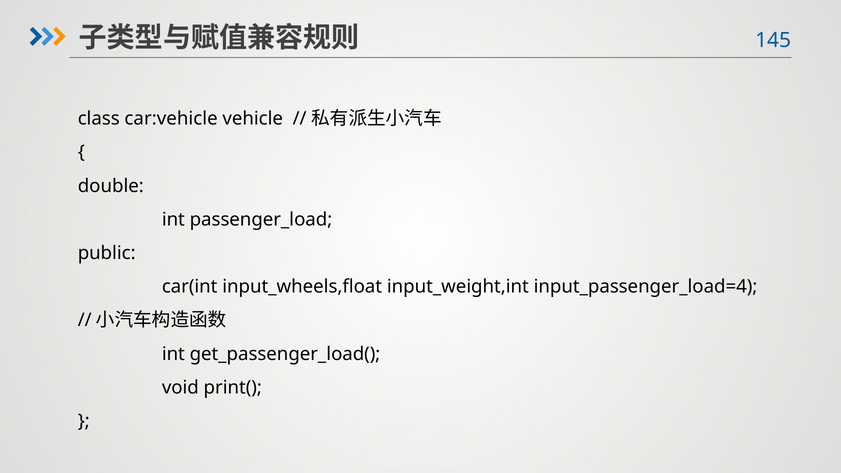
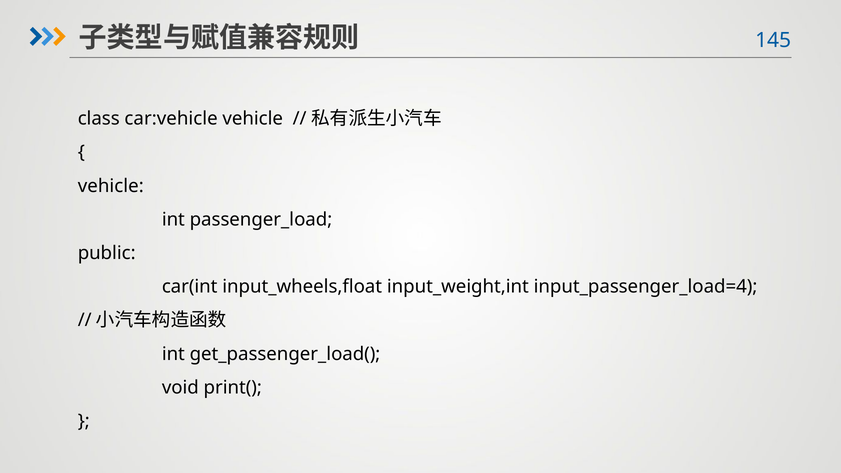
double: double -> vehicle (111, 186)
